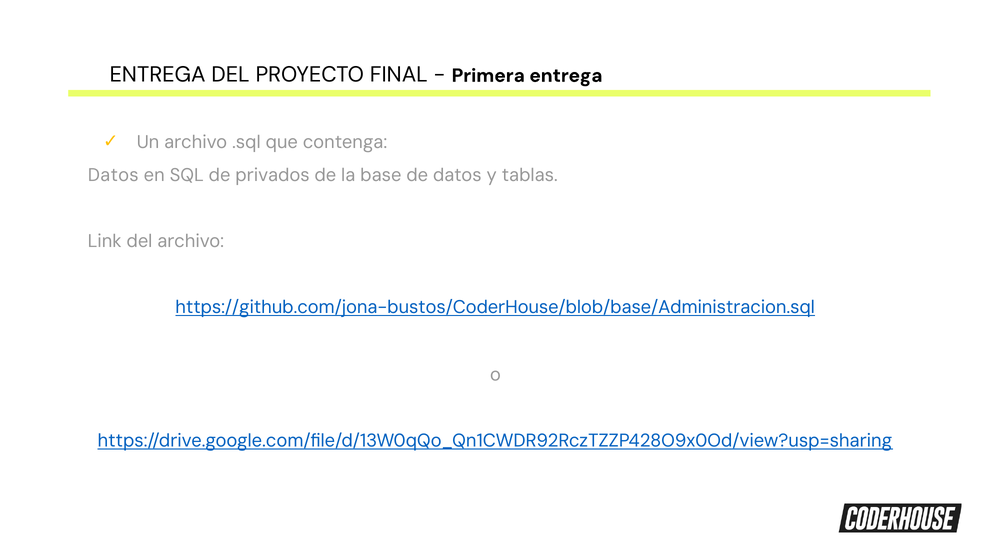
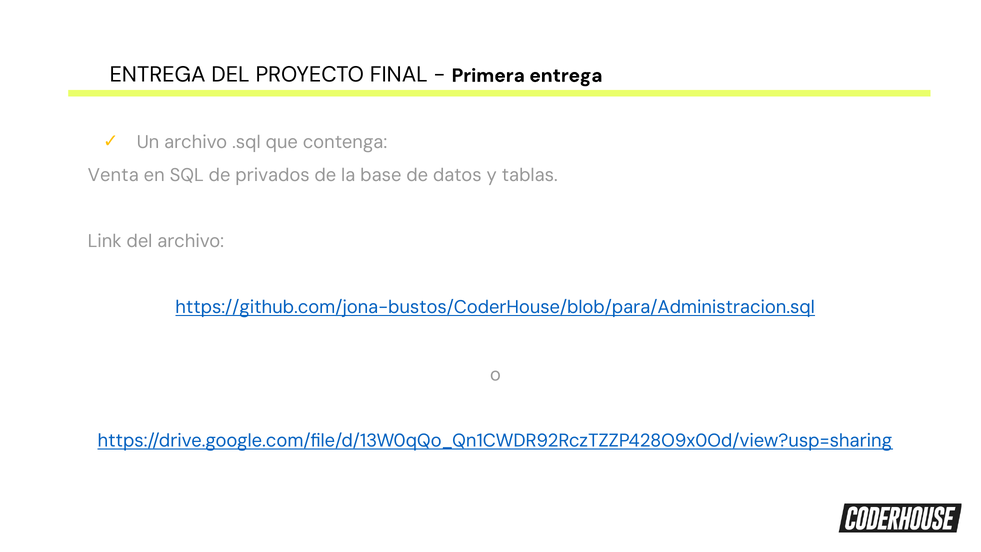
Datos: Datos -> Venta (113, 175)
https://github.com/jona-bustos/CoderHouse/blob/base/Administracion.sql: https://github.com/jona-bustos/CoderHouse/blob/base/Administracion.sql -> https://github.com/jona-bustos/CoderHouse/blob/para/Administracion.sql (495, 307)
